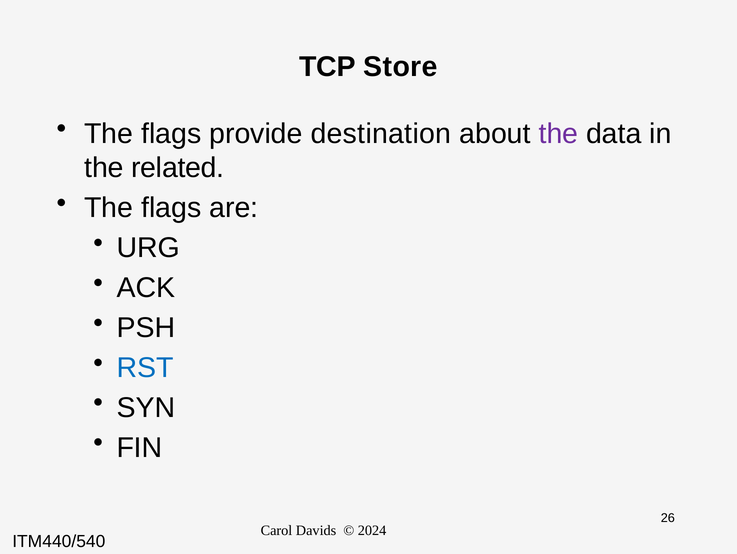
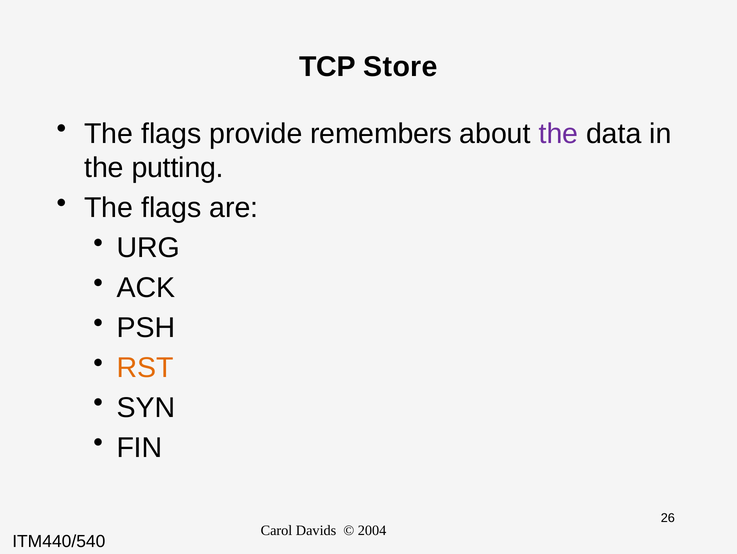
destination: destination -> remembers (381, 134)
related: related -> putting (178, 168)
RST colour: blue -> orange (145, 367)
2024: 2024 -> 2004 (372, 530)
